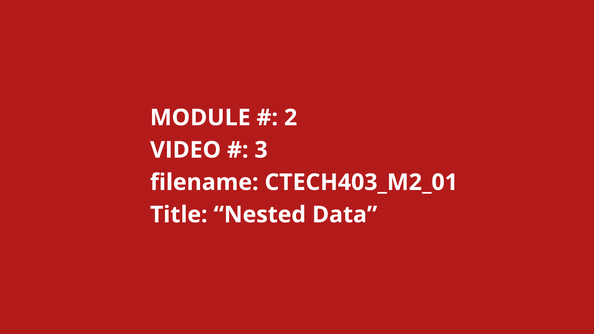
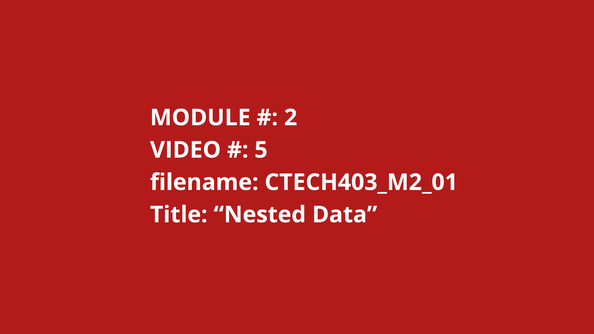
3: 3 -> 5 (261, 150)
